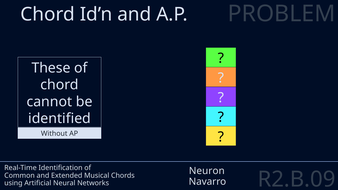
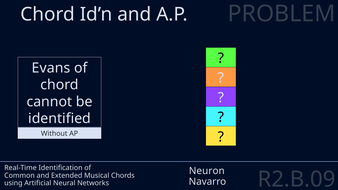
These: These -> Evans (51, 68)
